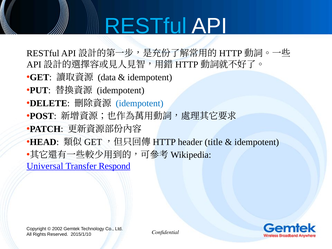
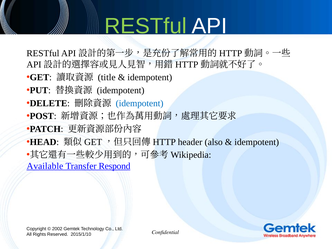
RESTful colour: light blue -> light green (146, 26)
data: data -> title (107, 77)
title: title -> also (214, 142)
Universal: Universal -> Available (45, 166)
